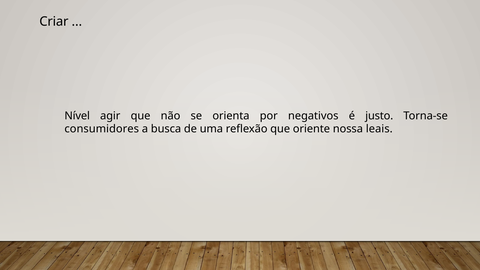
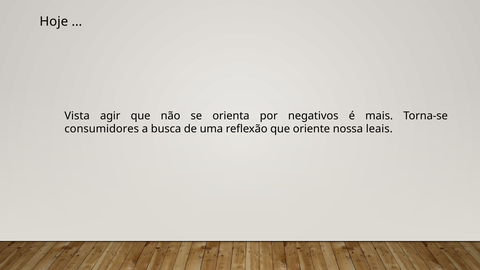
Criar: Criar -> Hoje (54, 21)
Nível: Nível -> Vista (77, 116)
justo: justo -> mais (379, 116)
